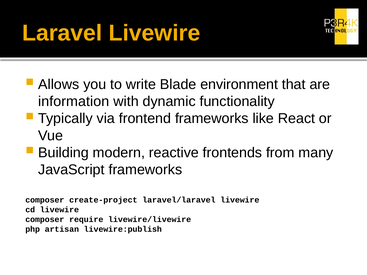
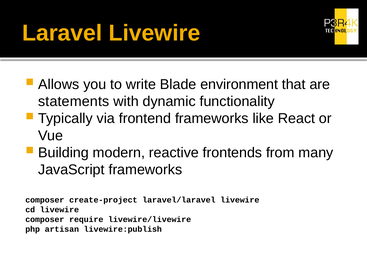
information: information -> statements (74, 102)
